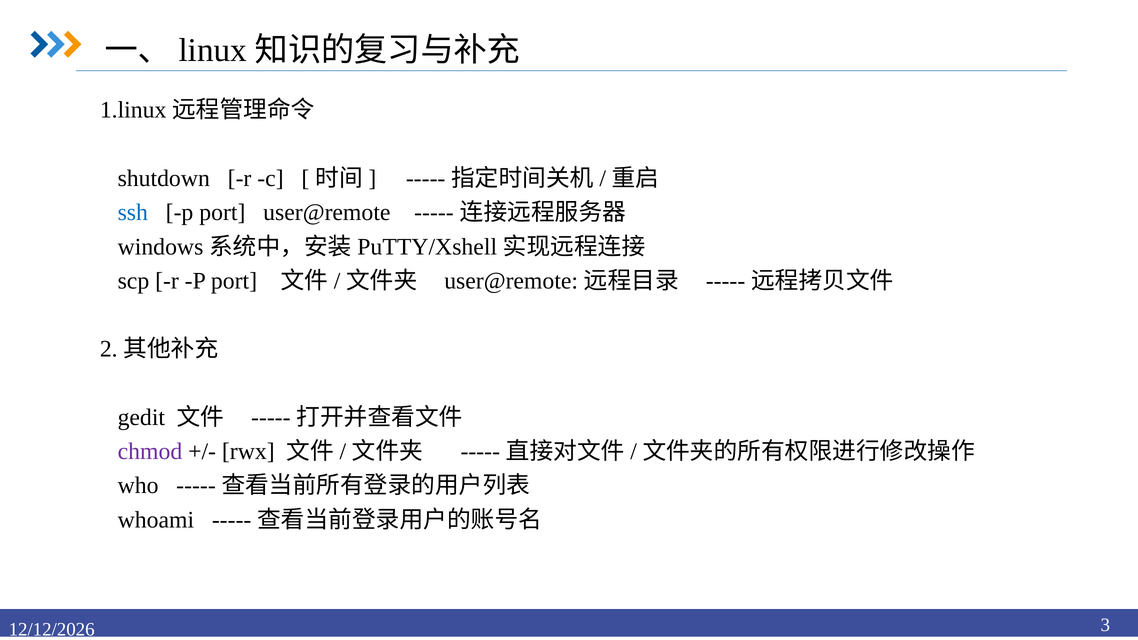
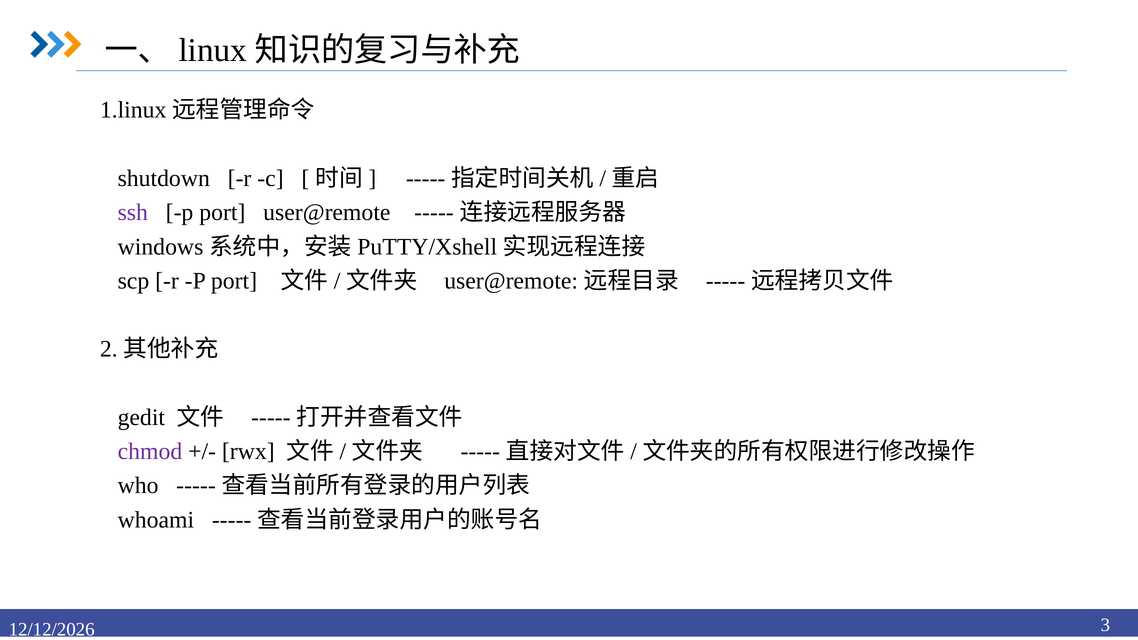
ssh colour: blue -> purple (133, 213)
